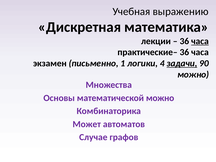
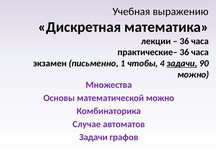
часа underline: present -> none (200, 41)
логики: логики -> чтобы (143, 63)
Может: Может -> Случае (87, 124)
Случае: Случае -> Задачи (93, 137)
